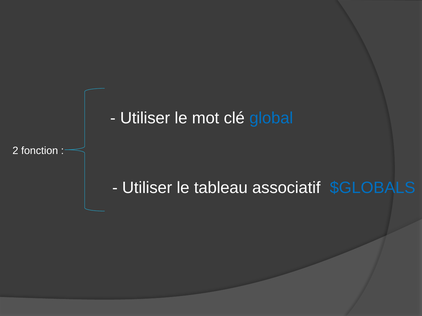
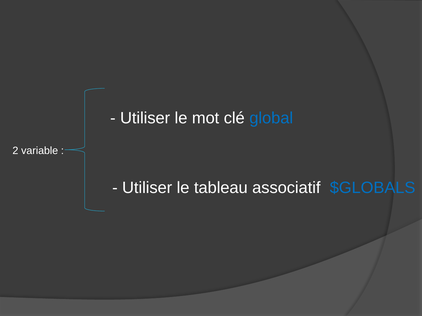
fonction: fonction -> variable (40, 151)
